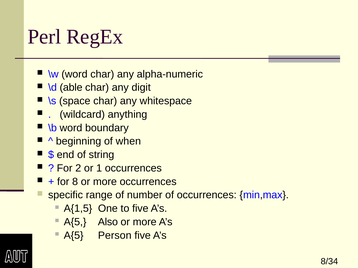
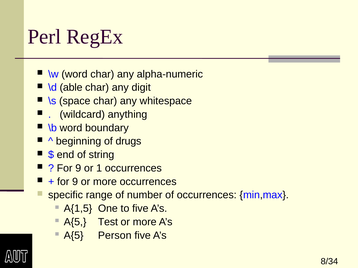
when: when -> drugs (128, 142)
2: 2 -> 9 (78, 168)
8: 8 -> 9 (75, 182)
Also: Also -> Test (108, 222)
